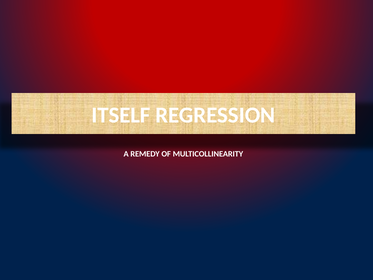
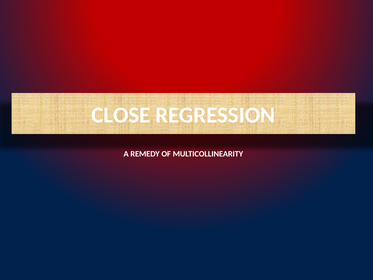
ITSELF: ITSELF -> CLOSE (121, 115)
